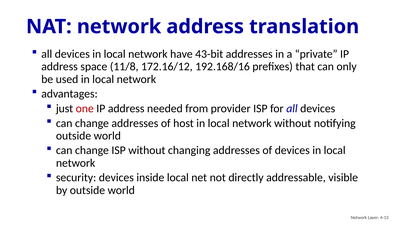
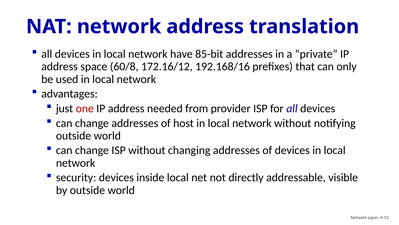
43-bit: 43-bit -> 85-bit (209, 54)
11/8: 11/8 -> 60/8 (124, 66)
